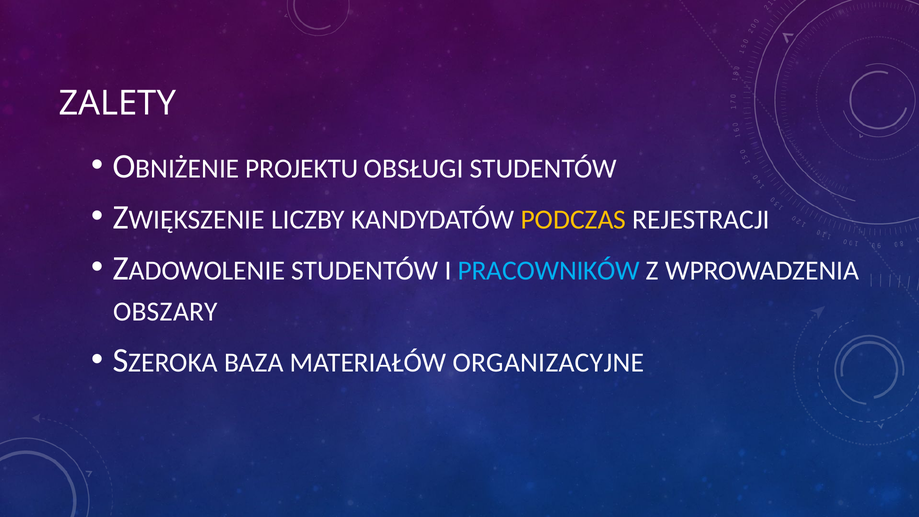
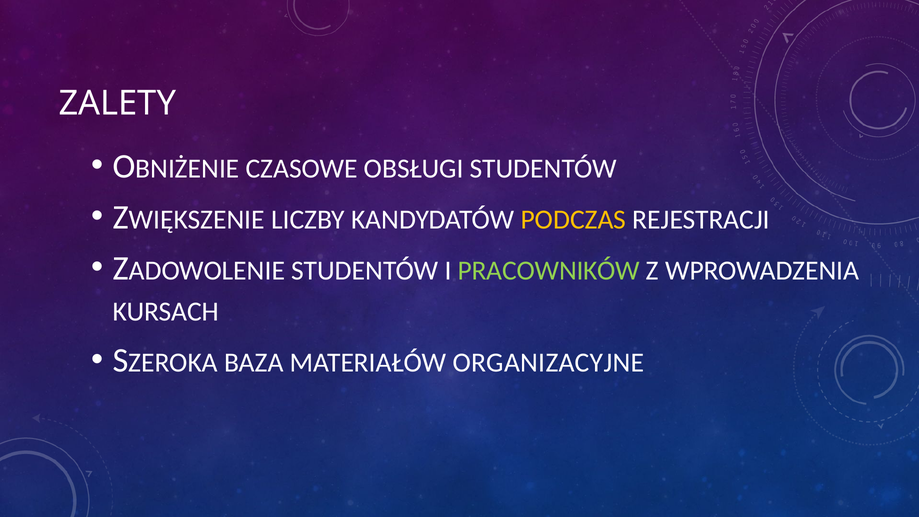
PROJEKTU: PROJEKTU -> CZASOWE (302, 169)
PRACOWNIKÓW colour: light blue -> light green (549, 270)
OBSZARY: OBSZARY -> KURSACH (166, 312)
